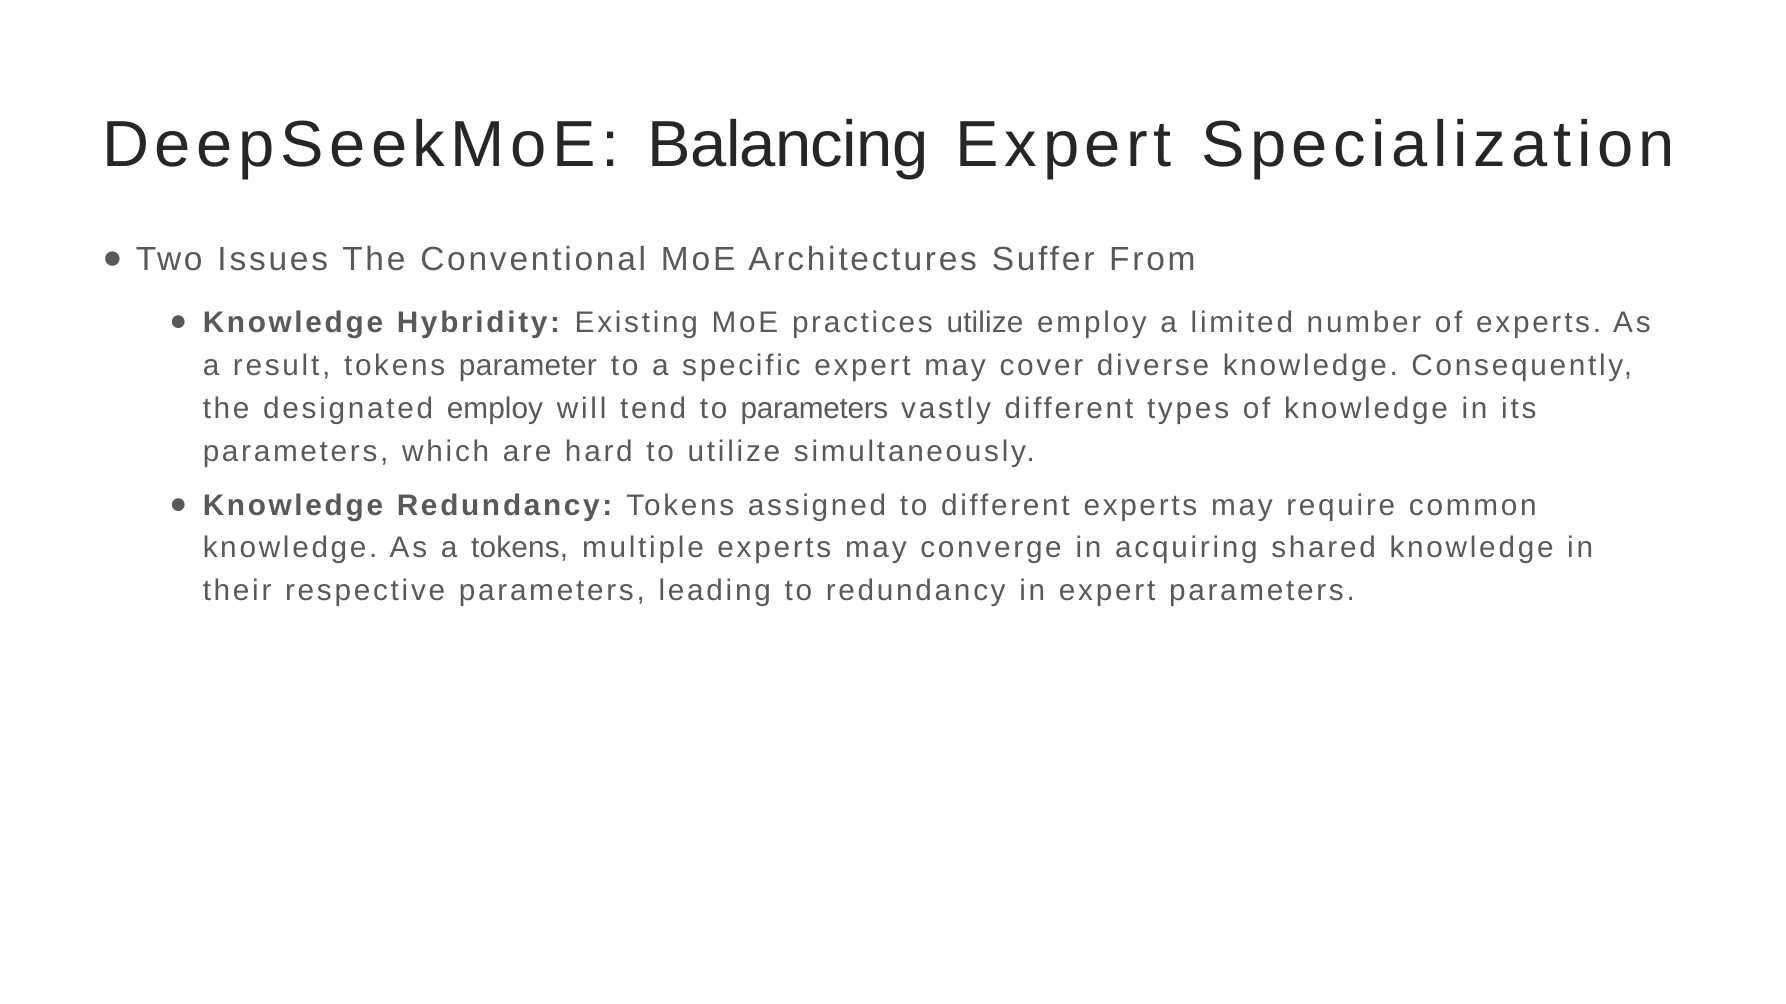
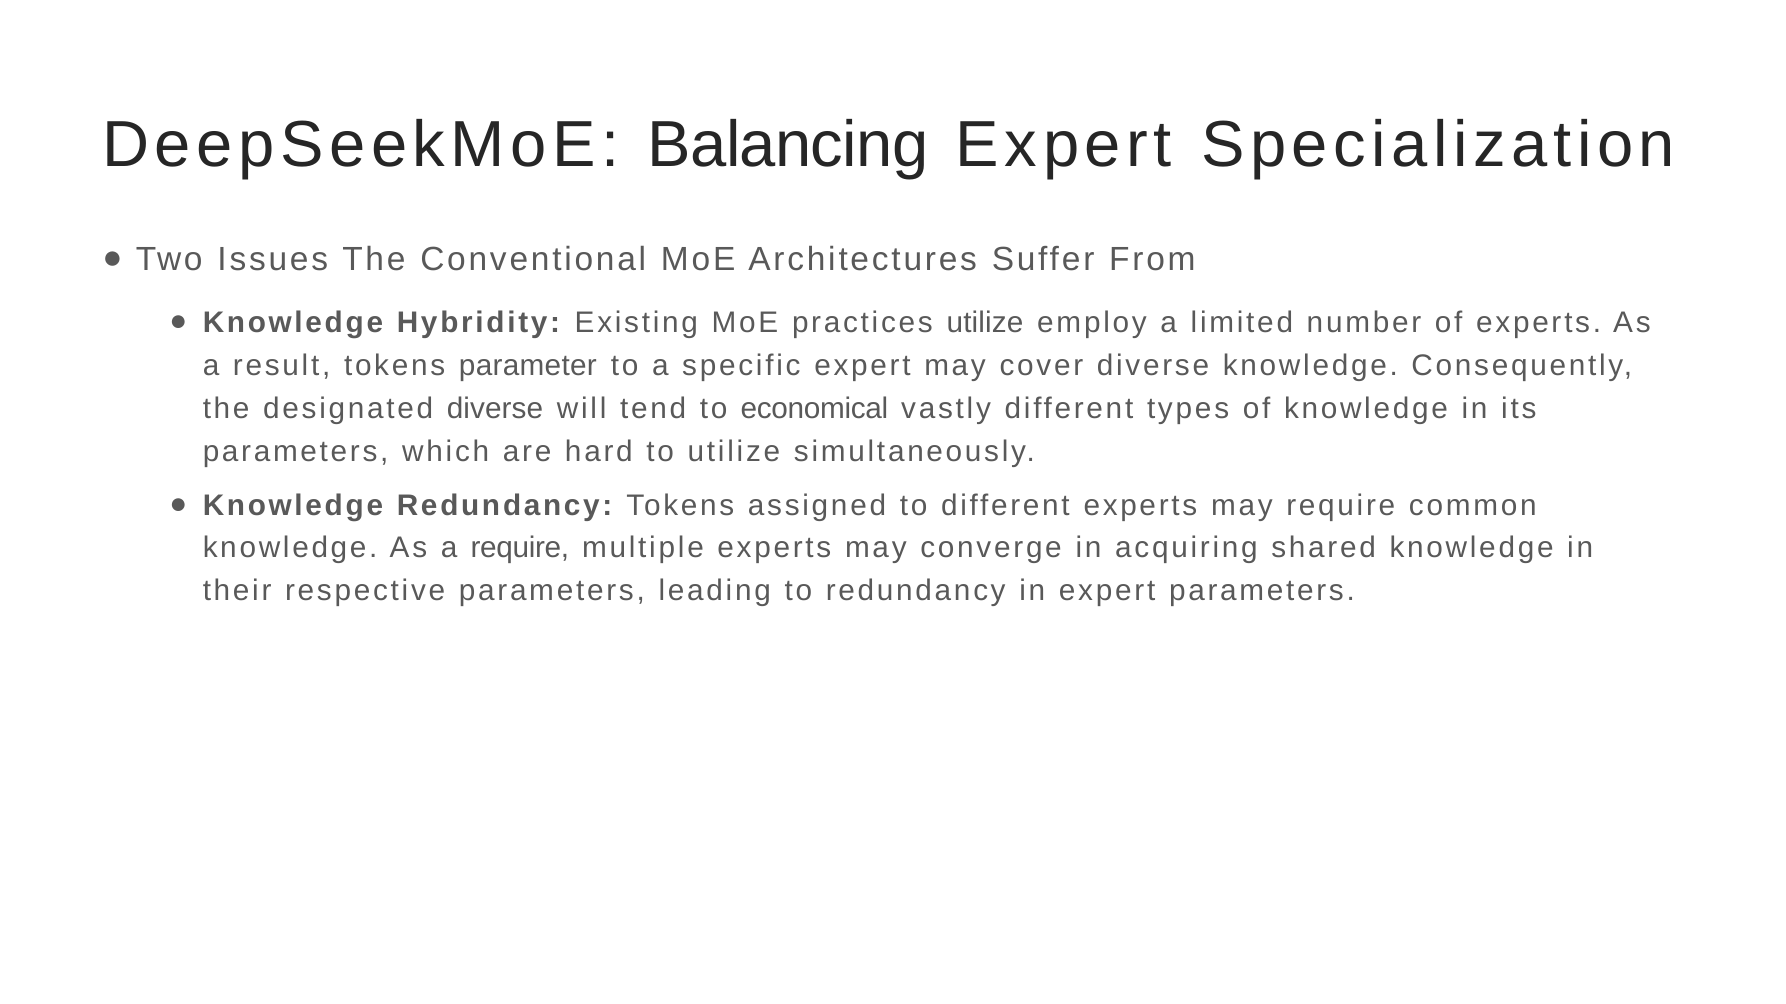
designated employ: employ -> diverse (495, 409)
to parameters: parameters -> economical (814, 409)
a tokens: tokens -> require (520, 548)
